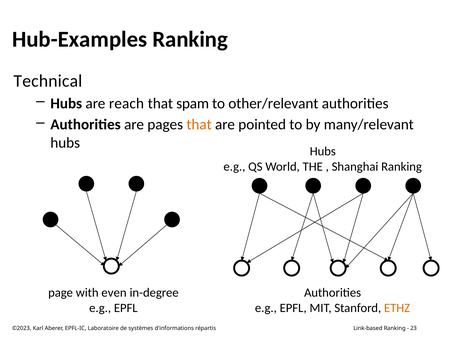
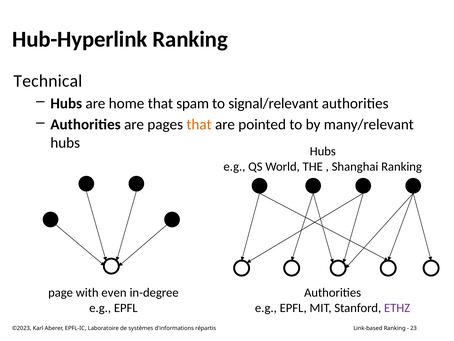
Hub-Examples: Hub-Examples -> Hub-Hyperlink (80, 39)
reach: reach -> home (127, 103)
other/relevant: other/relevant -> signal/relevant (273, 103)
ETHZ colour: orange -> purple (397, 308)
